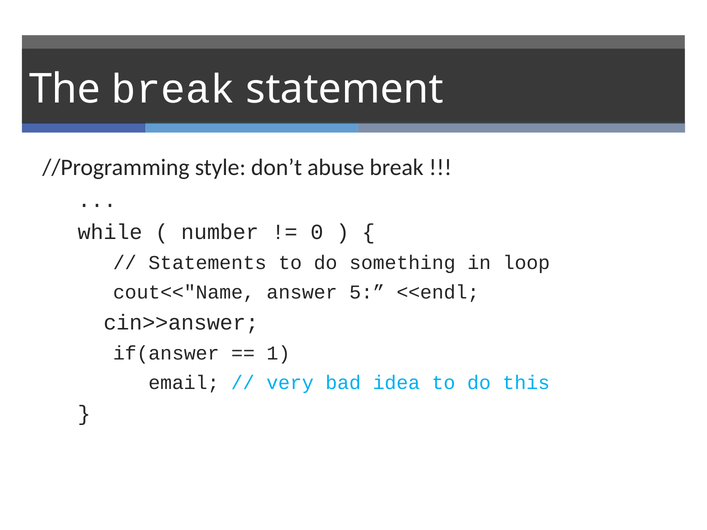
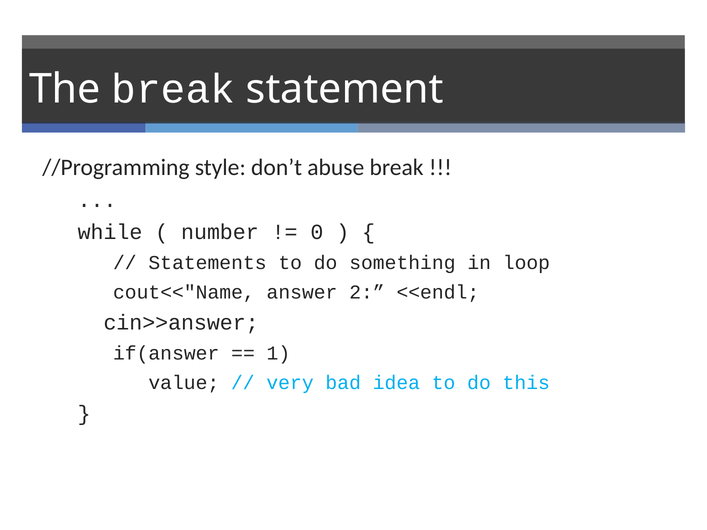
5: 5 -> 2 (367, 292)
email: email -> value (184, 383)
